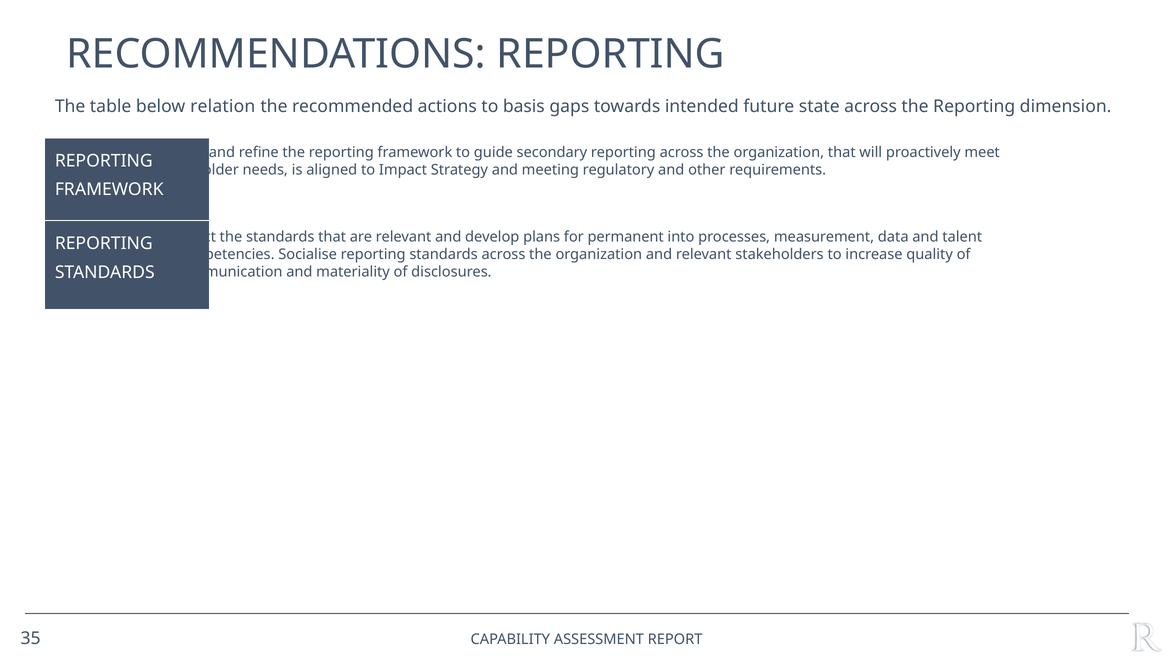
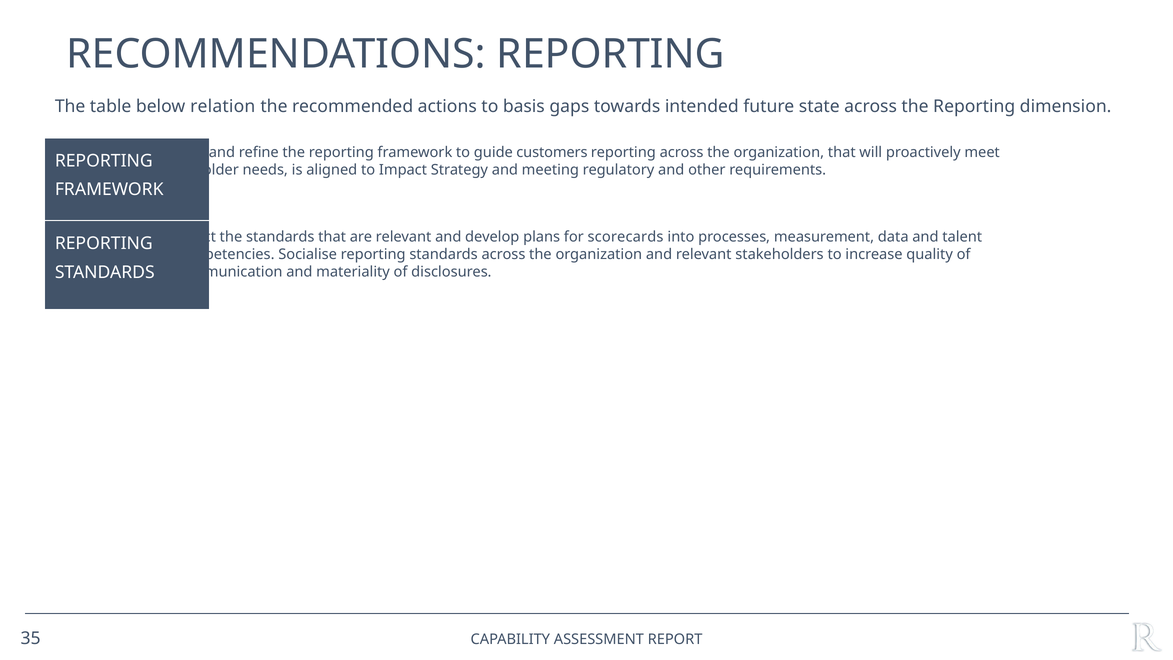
secondary: secondary -> customers (552, 152)
permanent: permanent -> scorecards (626, 237)
